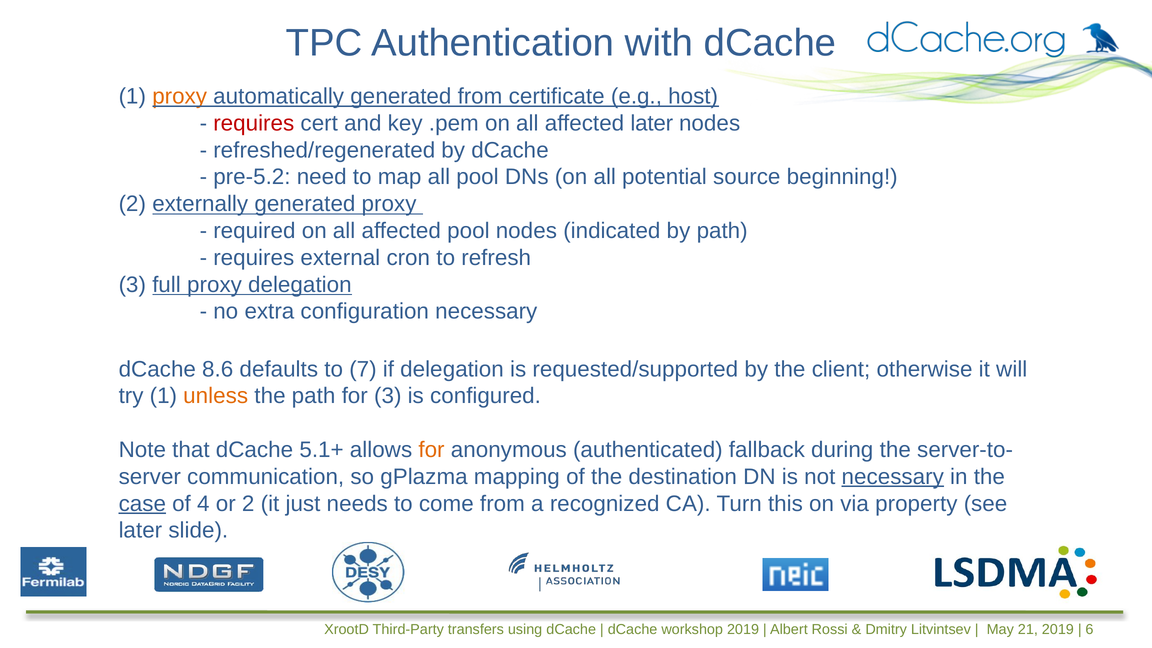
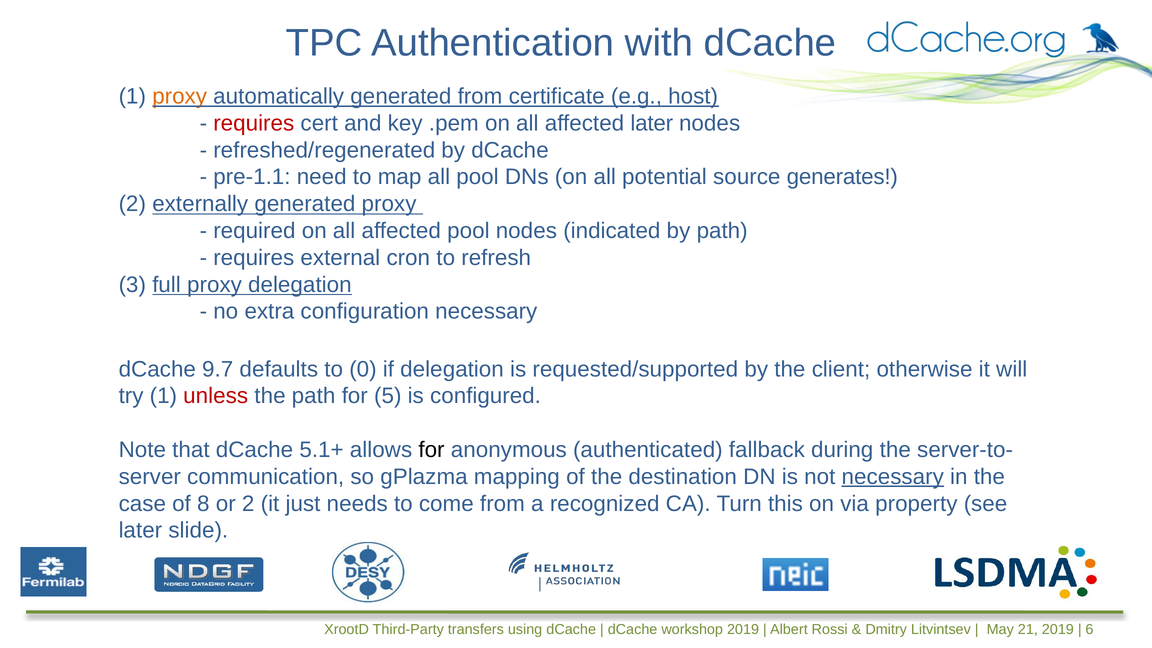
pre-5.2: pre-5.2 -> pre-1.1 (252, 177)
beginning: beginning -> generates (842, 177)
8.6: 8.6 -> 9.7 (218, 369)
7: 7 -> 0 (363, 369)
unless colour: orange -> red (216, 396)
for 3: 3 -> 5 (388, 396)
for colour: orange -> black (432, 450)
case underline: present -> none (142, 504)
4: 4 -> 8 (203, 504)
